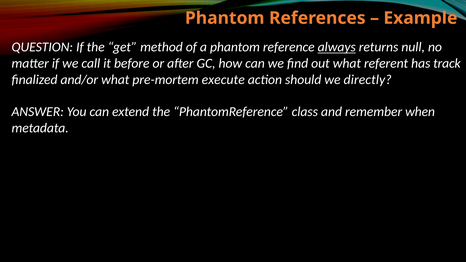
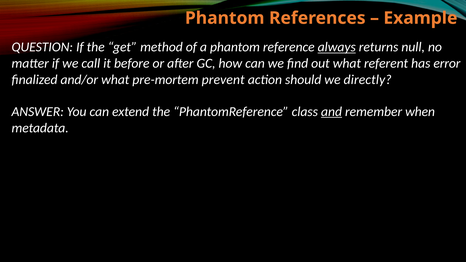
track: track -> error (447, 63)
execute: execute -> prevent (223, 80)
and underline: none -> present (332, 112)
